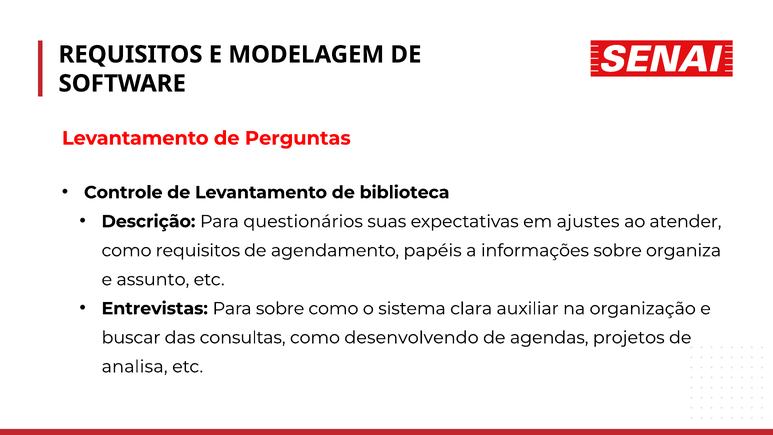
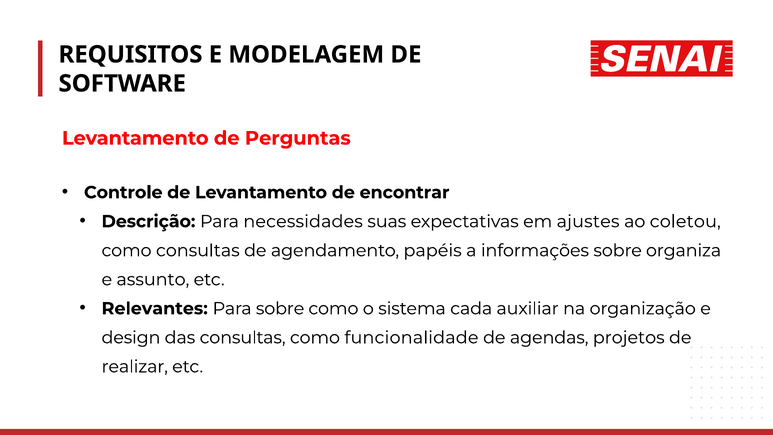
biblioteca: biblioteca -> encontrar (405, 192)
questionários: questionários -> necessidades (303, 221)
atender: atender -> coletou (685, 221)
como requisitos: requisitos -> consultas (198, 250)
Entrevistas: Entrevistas -> Relevantes (155, 308)
clara: clara -> cada (471, 308)
buscar: buscar -> design (131, 337)
desenvolvendo: desenvolvendo -> funcionalidade (411, 337)
analisa: analisa -> realizar (135, 366)
